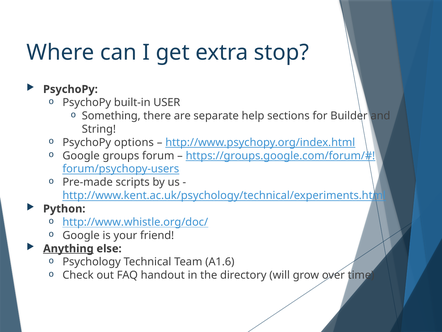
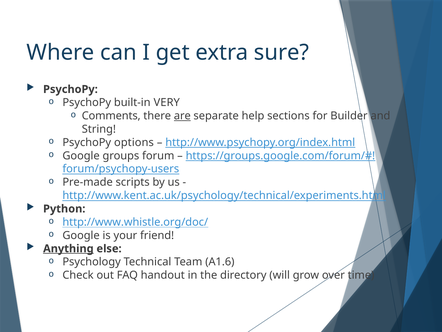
stop: stop -> sure (282, 52)
USER: USER -> VERY (167, 102)
Something: Something -> Comments (111, 116)
are underline: none -> present (182, 116)
